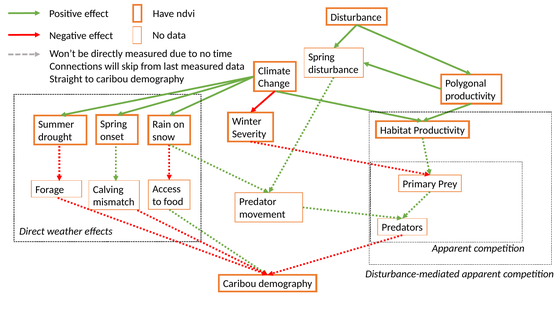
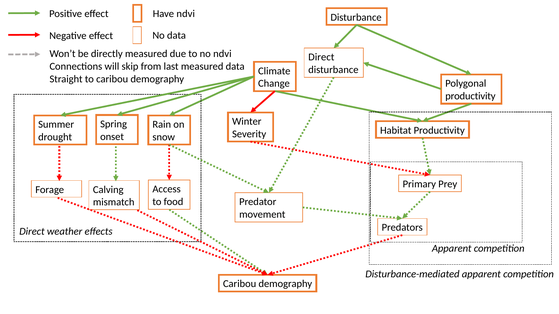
no time: time -> ndvi (222, 54)
Spring: Spring -> Direct (321, 57)
